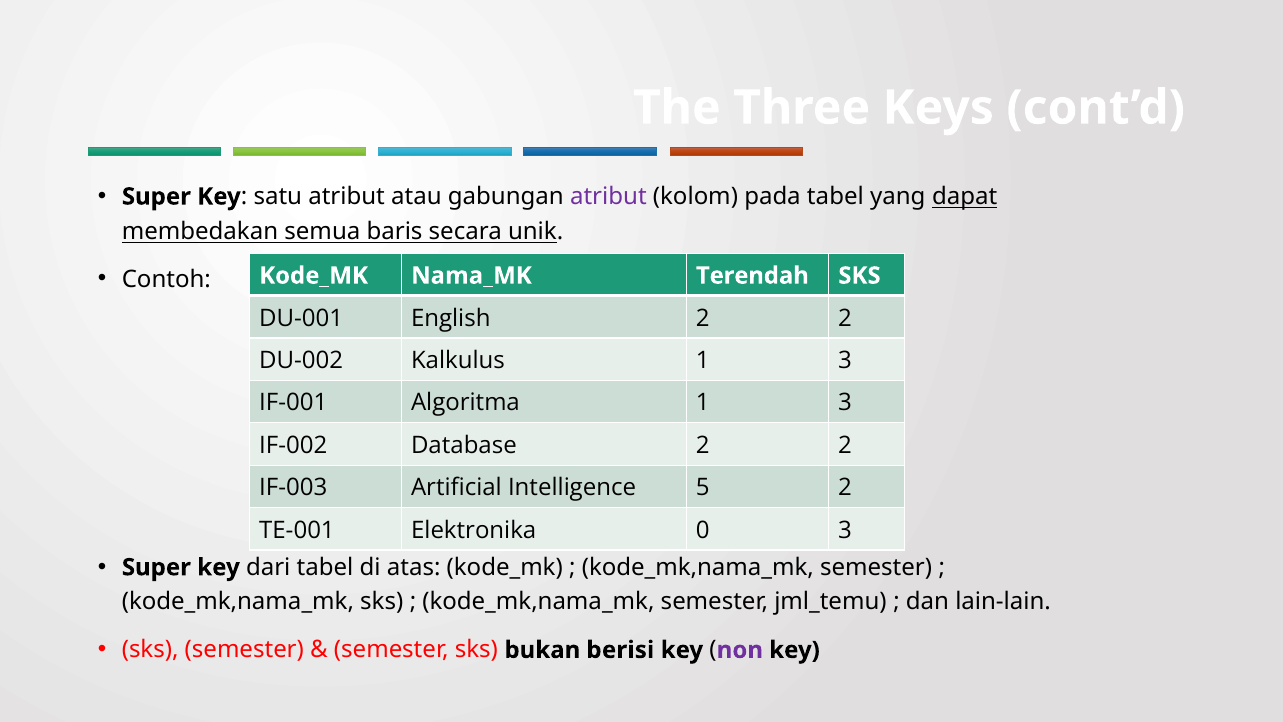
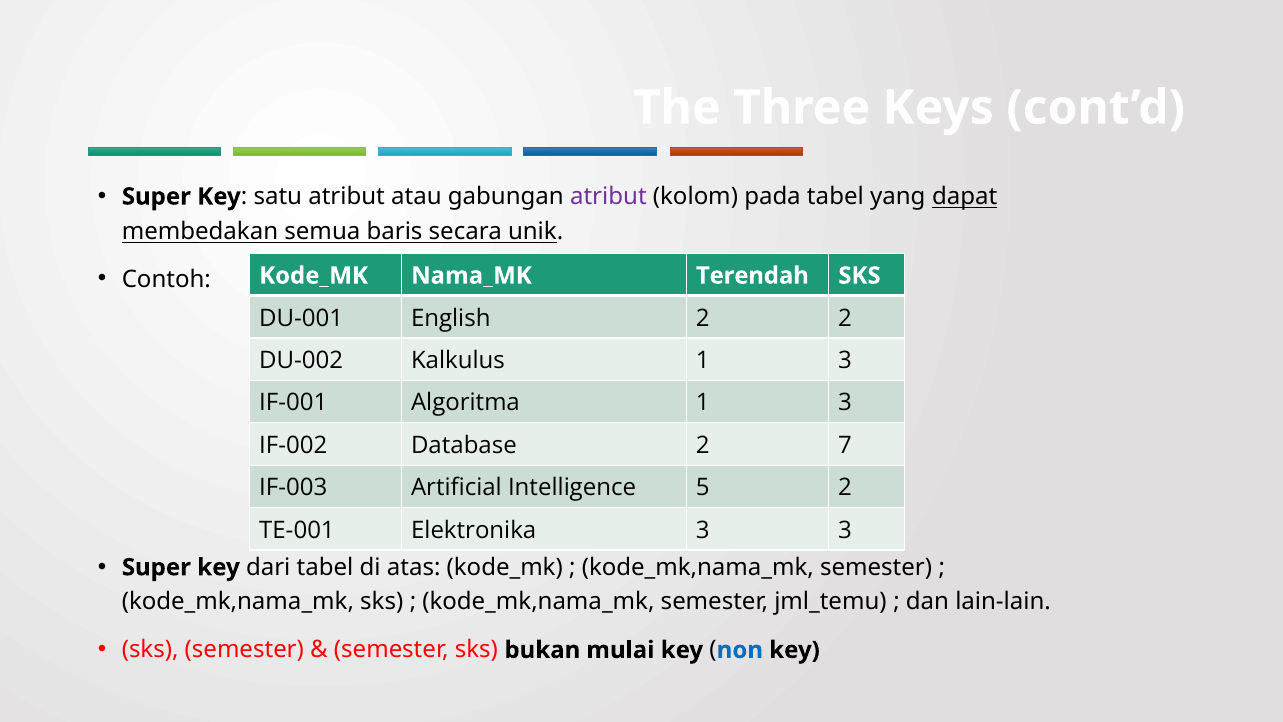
Database 2 2: 2 -> 7 (845, 445)
Elektronika 0: 0 -> 3 (703, 530)
berisi: berisi -> mulai (620, 650)
non colour: purple -> blue (740, 650)
